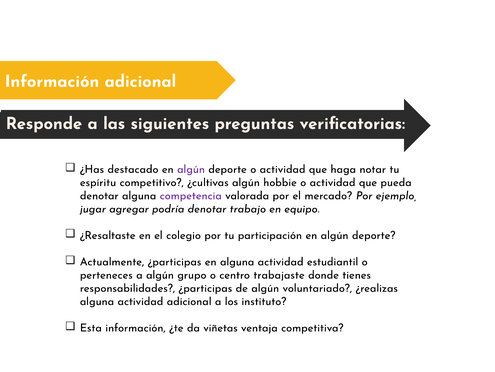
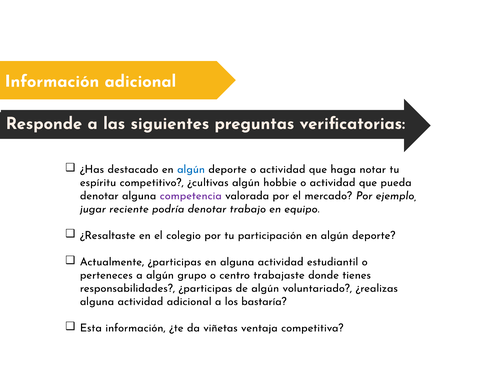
algún colour: purple -> blue (191, 169)
agregar: agregar -> reciente (129, 208)
instituto: instituto -> bastaría (264, 301)
